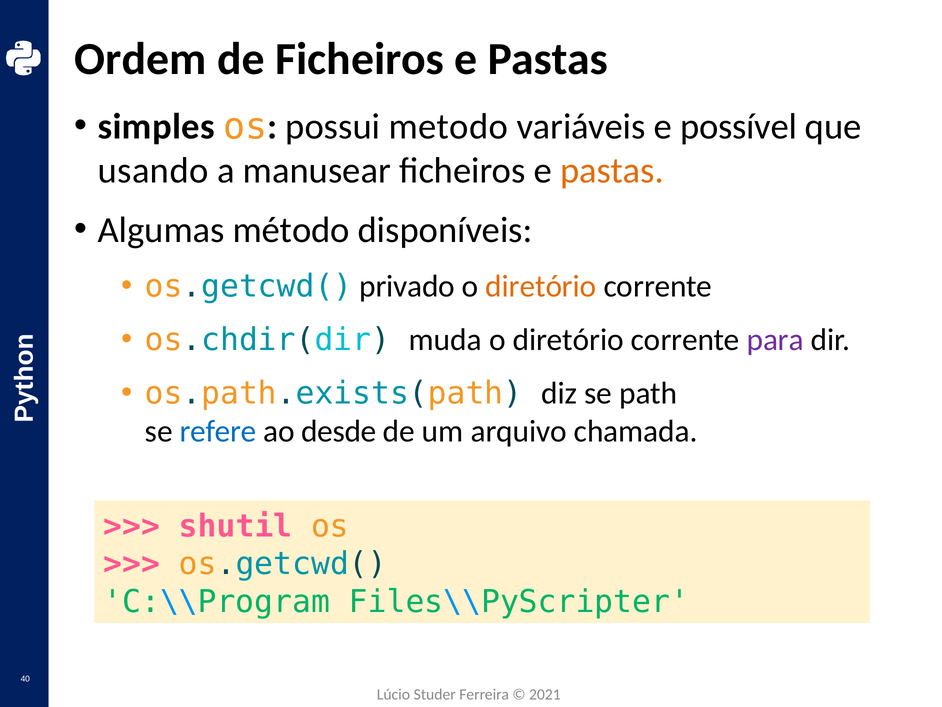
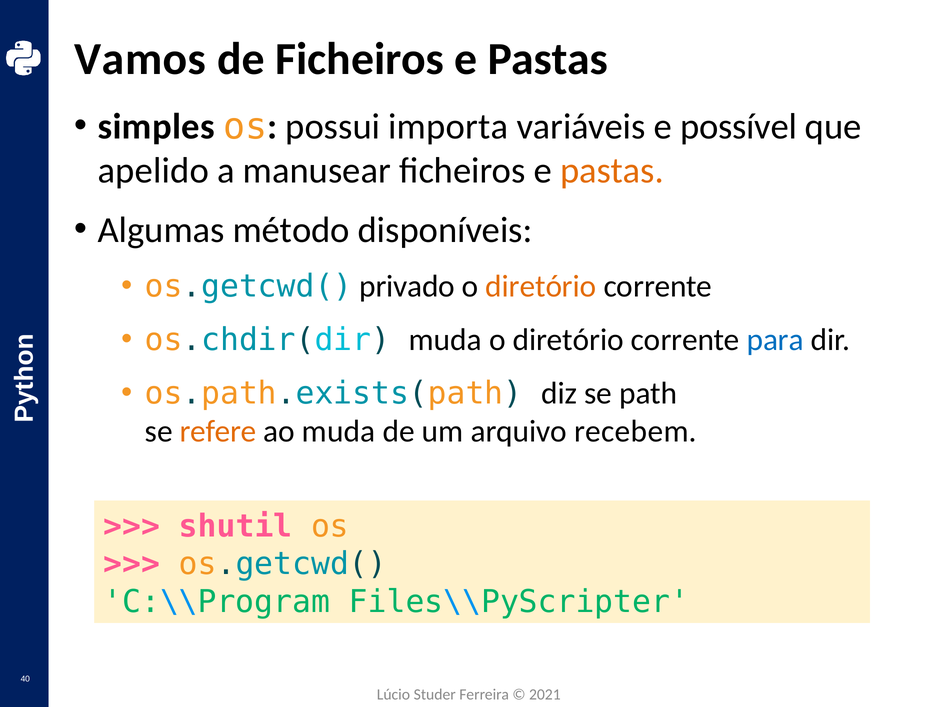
Ordem: Ordem -> Vamos (140, 59)
metodo: metodo -> importa (448, 127)
usando: usando -> apelido (153, 171)
para colour: purple -> blue (775, 340)
refere colour: blue -> orange (218, 431)
ao desde: desde -> muda (339, 431)
chamada: chamada -> recebem (636, 431)
